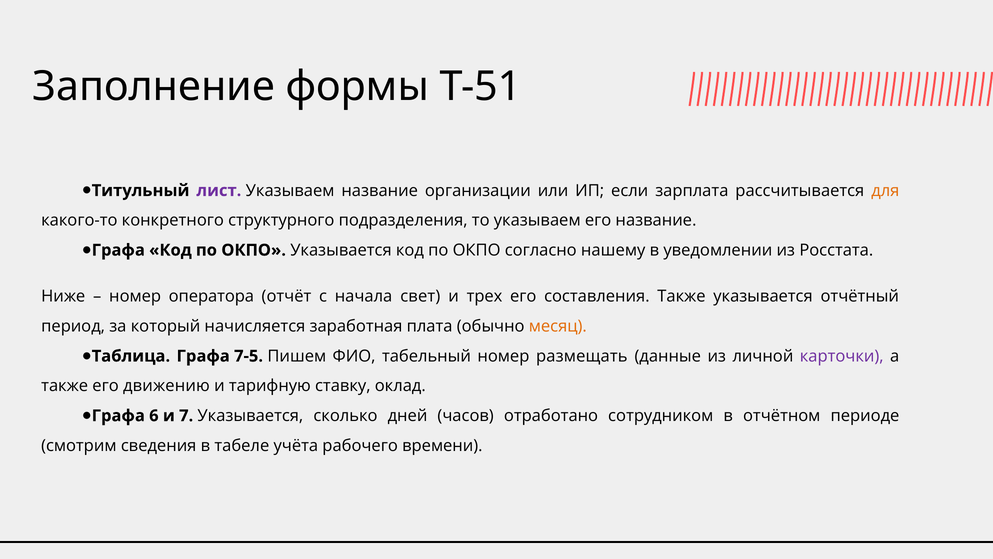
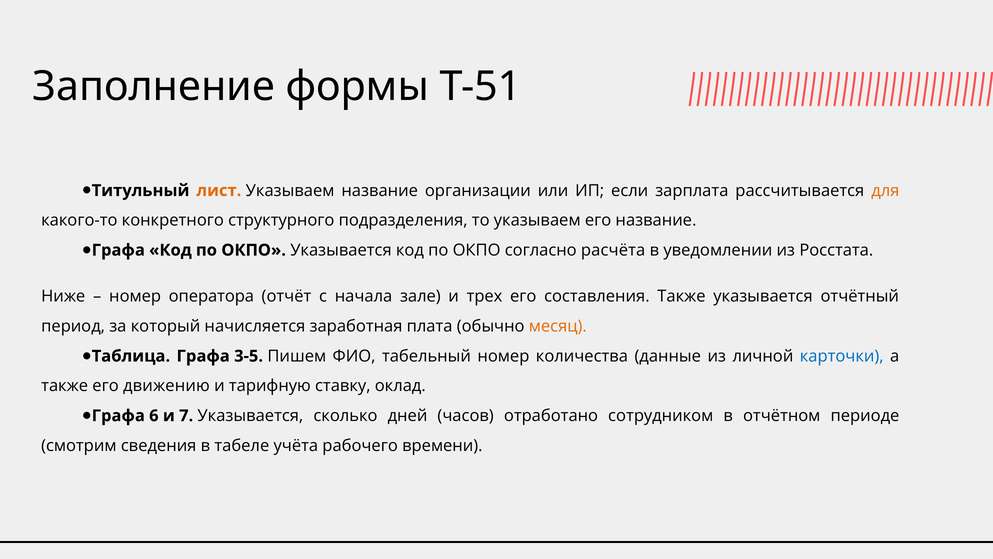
лист colour: purple -> orange (219, 190)
нашему: нашему -> расчёта (613, 250)
свет: свет -> зале (420, 296)
7-5: 7-5 -> 3-5 (249, 356)
размещать: размещать -> количества (582, 356)
карточки colour: purple -> blue (842, 356)
